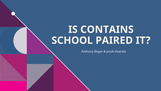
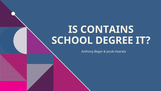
PAIRED: PAIRED -> DEGREE (114, 40)
